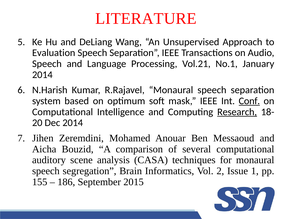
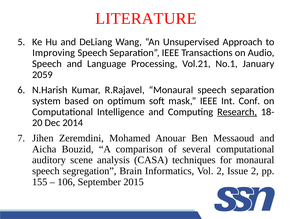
Evaluation: Evaluation -> Improving (54, 53)
2014: 2014 -> 2059 (42, 75)
Conf underline: present -> none (249, 101)
Issue 1: 1 -> 2 (255, 171)
186: 186 -> 106 (66, 182)
